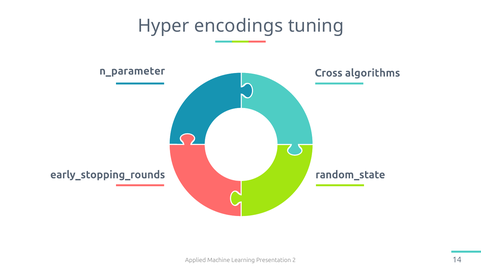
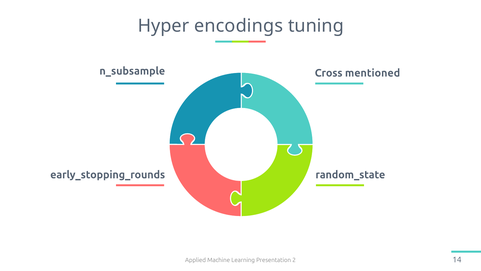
n_parameter: n_parameter -> n_subsample (132, 71)
algorithms: algorithms -> mentioned (373, 73)
